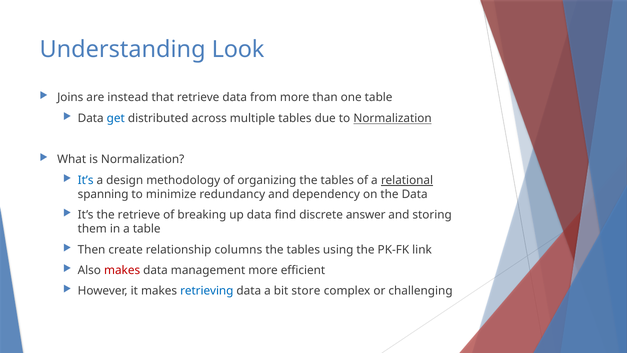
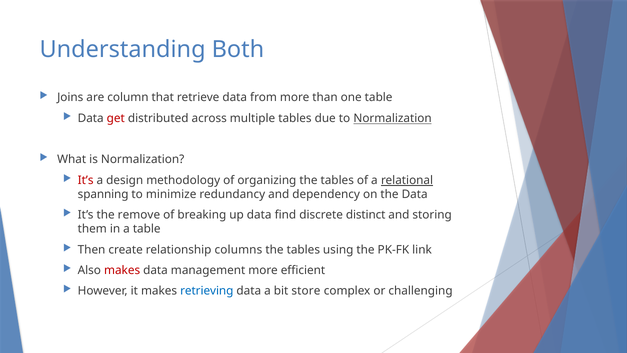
Look: Look -> Both (238, 49)
instead: instead -> column (128, 97)
get colour: blue -> red (116, 118)
It’s colour: blue -> red (86, 180)
the retrieve: retrieve -> remove (139, 215)
answer: answer -> distinct (366, 215)
